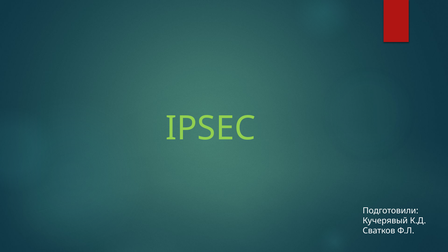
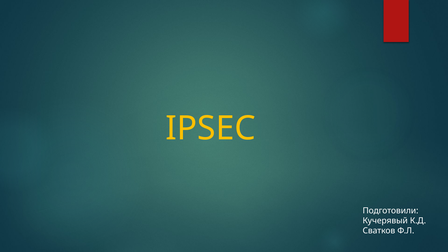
IPSEC colour: light green -> yellow (211, 128)
